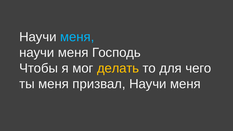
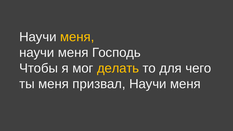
меня colour: light blue -> yellow (77, 37)
